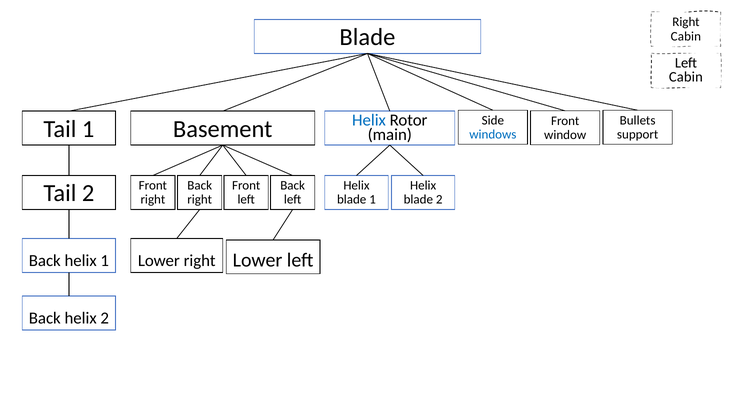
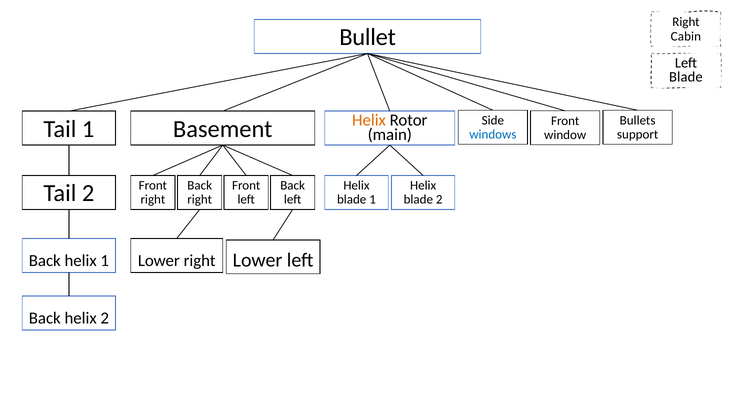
Blade: Blade -> Bullet (368, 37)
Cabin: Cabin -> Blade (686, 77)
Helix colour: blue -> orange (369, 120)
